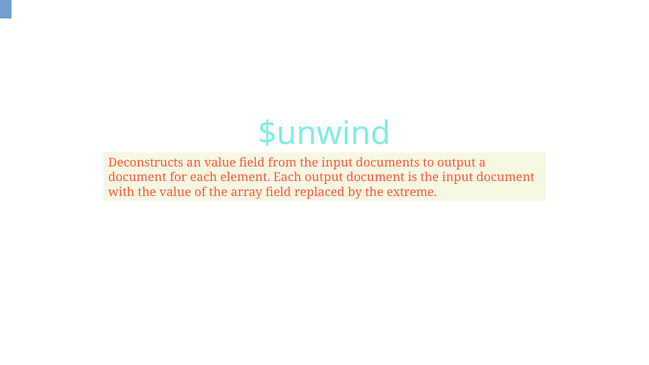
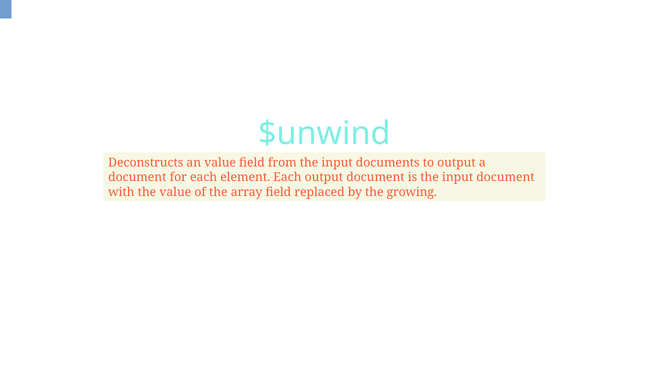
extreme: extreme -> growing (412, 192)
